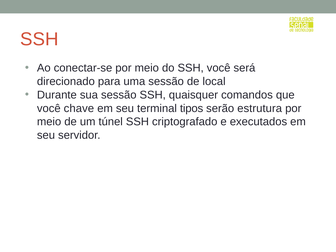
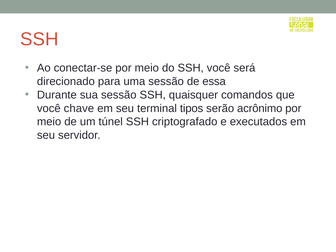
local: local -> essa (214, 81)
estrutura: estrutura -> acrônimo (260, 108)
